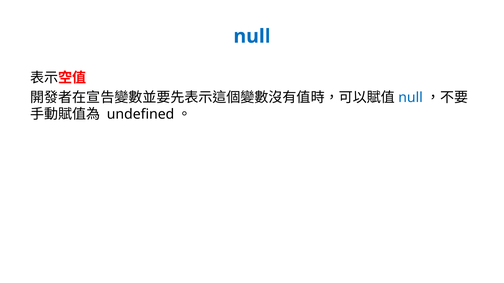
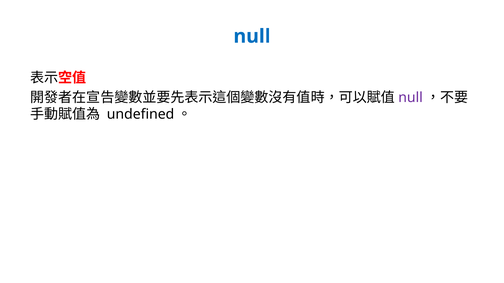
null colour: blue -> purple (411, 98)
